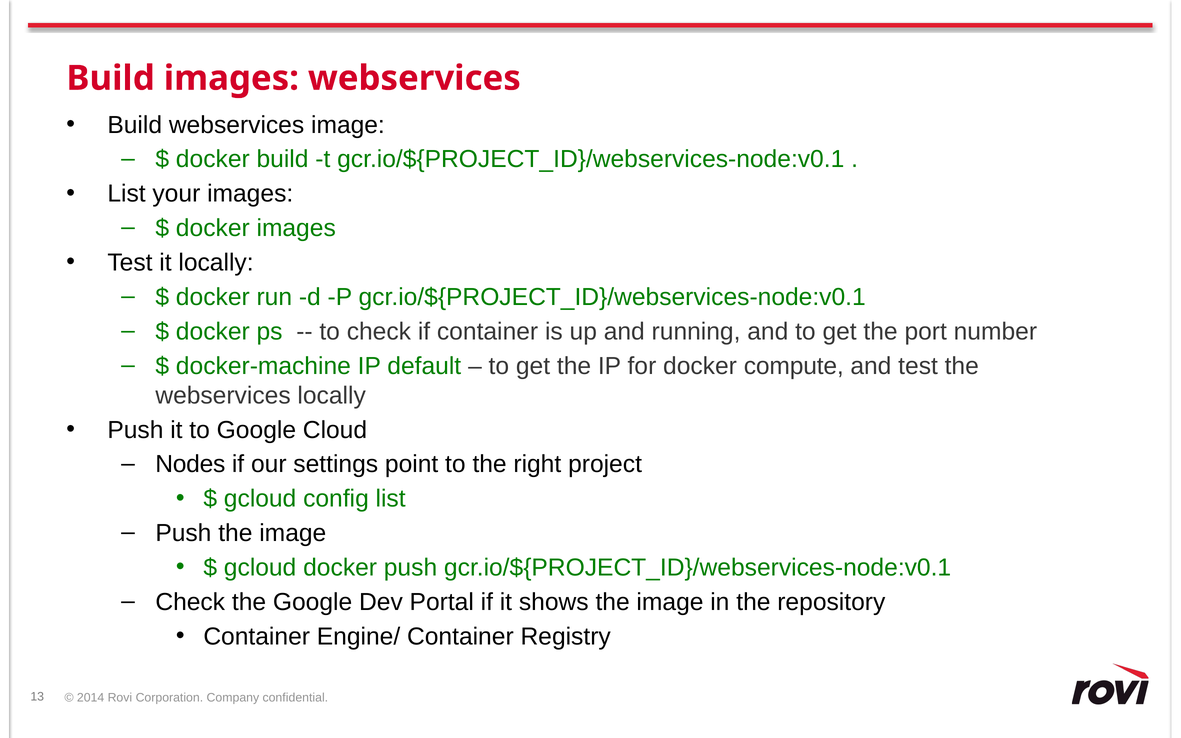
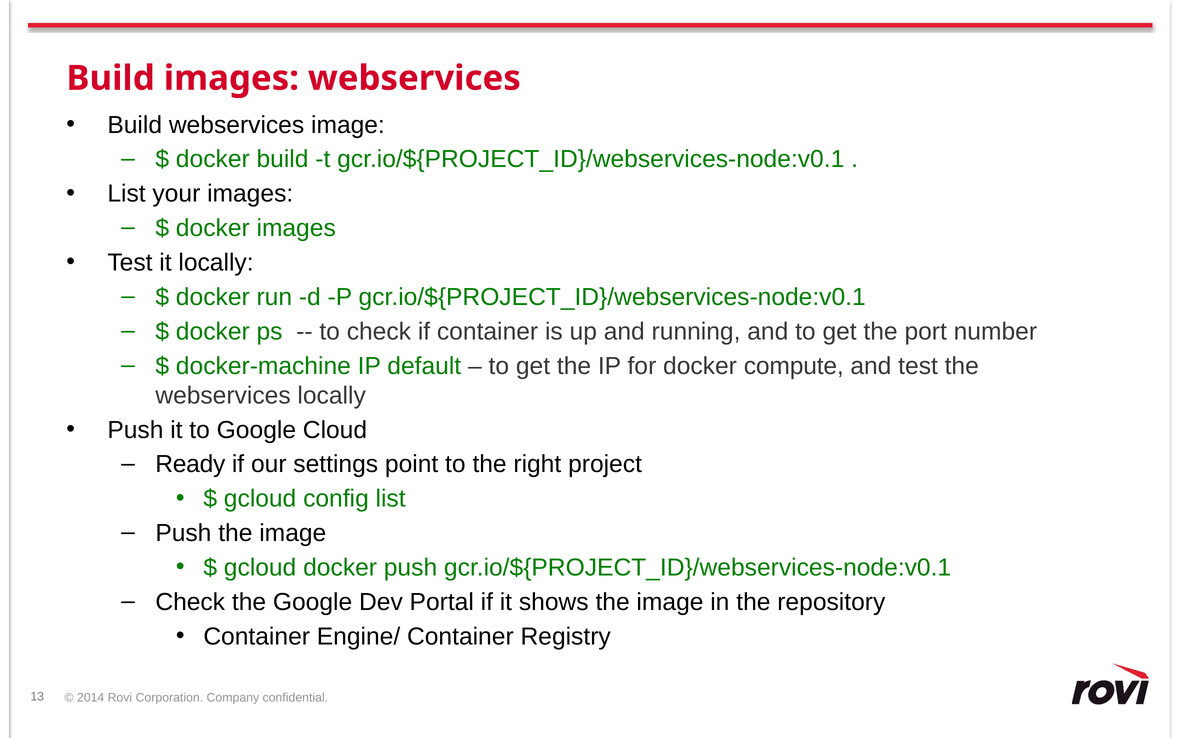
Nodes: Nodes -> Ready (190, 464)
